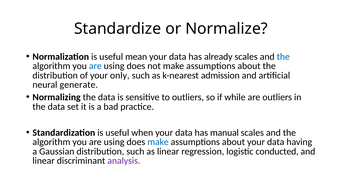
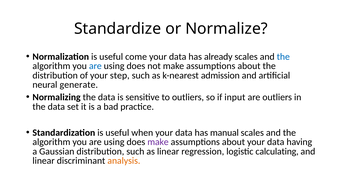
mean: mean -> come (136, 57)
only: only -> step (120, 76)
while: while -> input (235, 97)
make colour: blue -> purple (158, 142)
conducted: conducted -> calculating (277, 152)
analysis colour: purple -> orange (124, 161)
